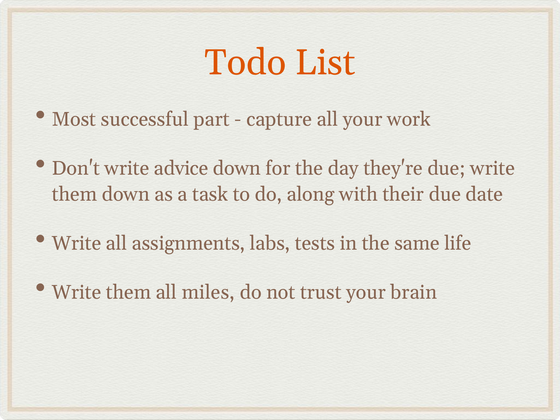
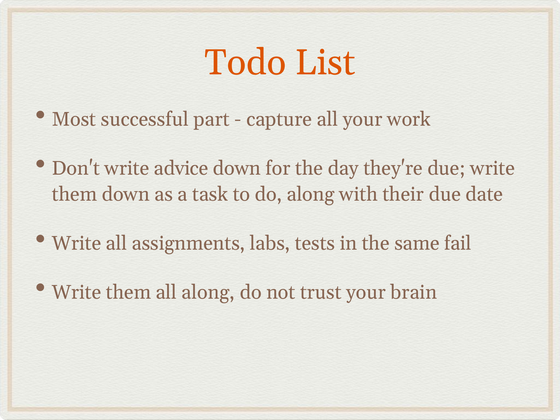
life: life -> fail (458, 243)
all miles: miles -> along (208, 292)
